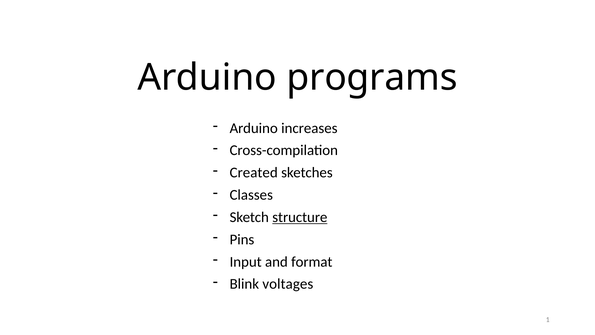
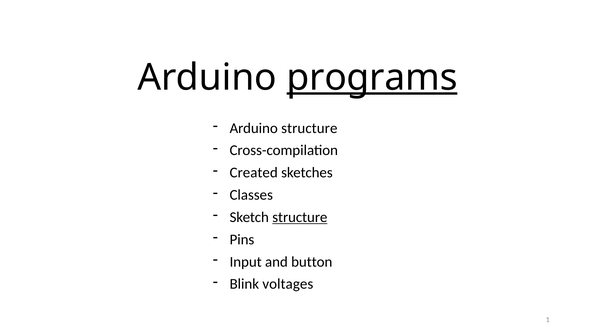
programs underline: none -> present (372, 77)
Arduino increases: increases -> structure (309, 128)
format: format -> button (312, 262)
